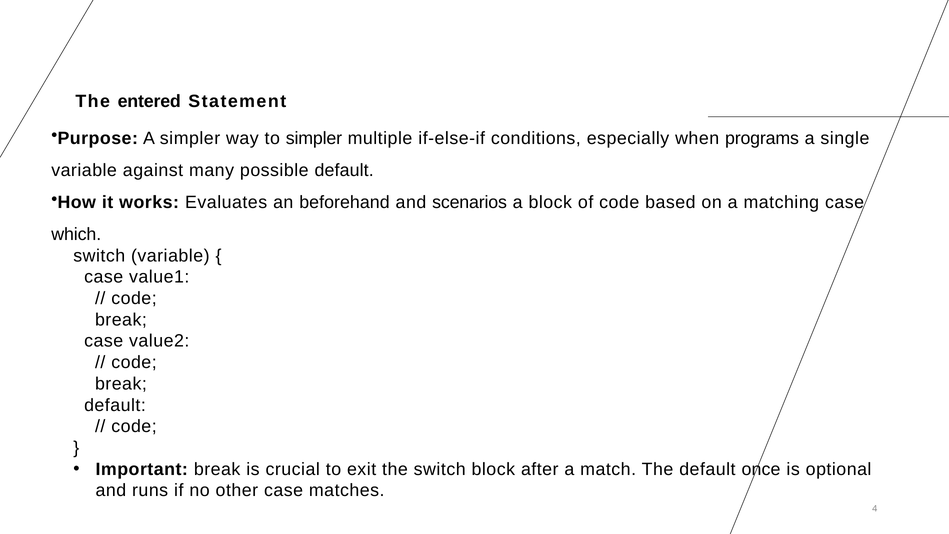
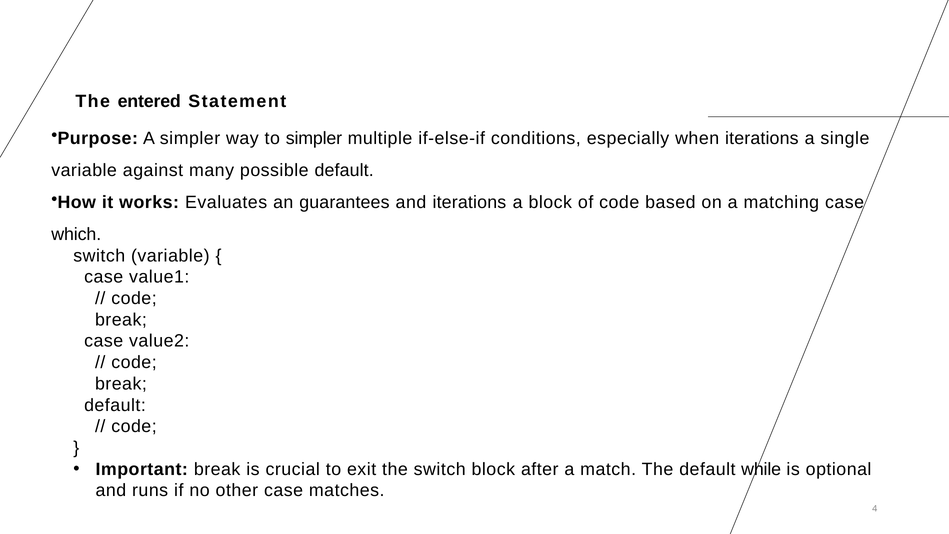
when programs: programs -> iterations (762, 138)
beforehand: beforehand -> guarantees (344, 202)
and scenarios: scenarios -> iterations (469, 202)
once: once -> while (761, 469)
